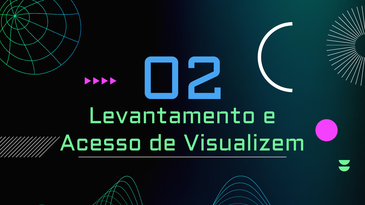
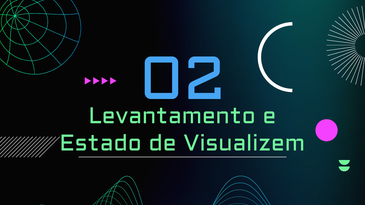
Acesso: Acesso -> Estado (101, 143)
